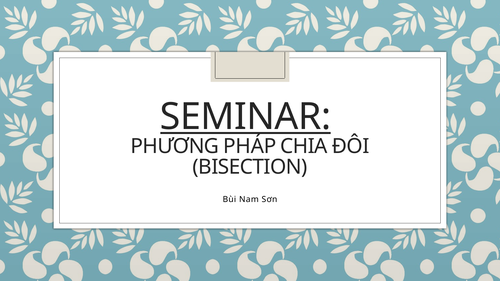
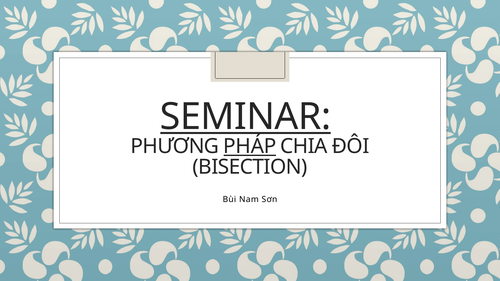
PHÁP underline: none -> present (250, 147)
